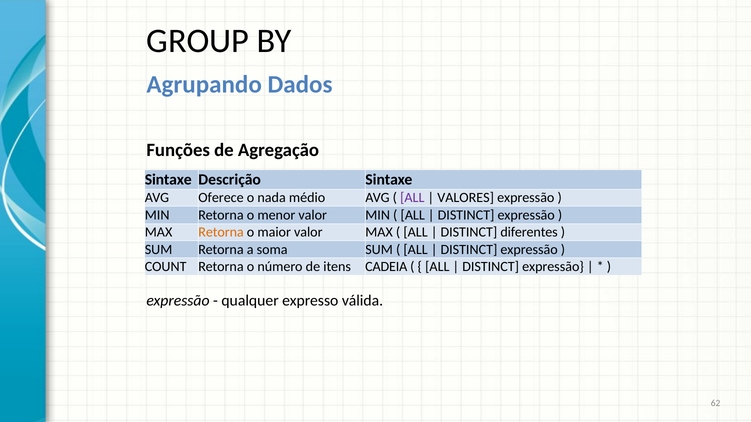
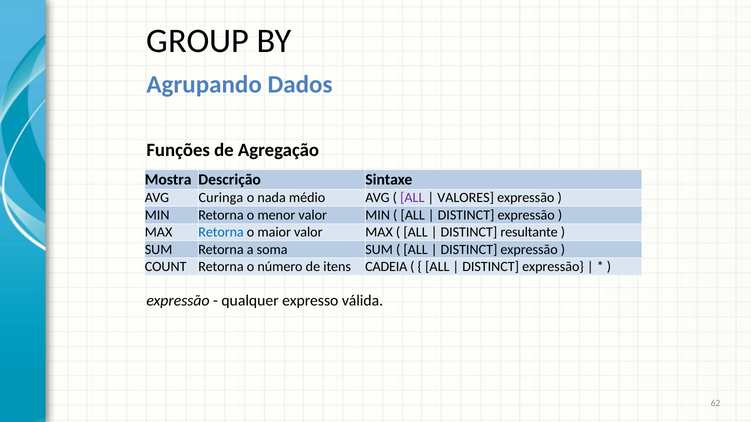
Sintaxe: Sintaxe -> Mostra (168, 180)
Oferece: Oferece -> Curinga (221, 198)
Retorna colour: orange -> blue (221, 232)
diferentes: diferentes -> resultante (529, 232)
